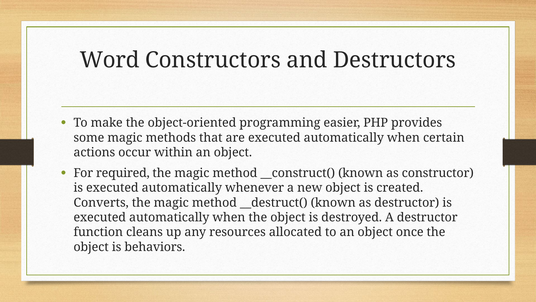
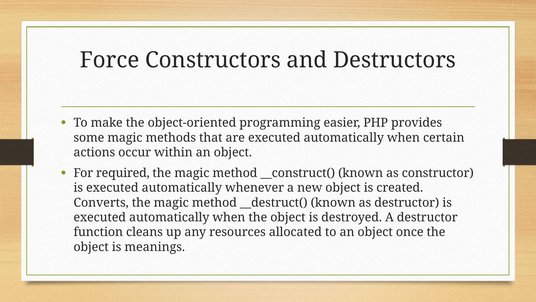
Word: Word -> Force (110, 60)
behaviors: behaviors -> meanings (155, 247)
